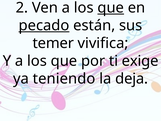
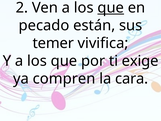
pecado underline: present -> none (44, 25)
teniendo: teniendo -> compren (64, 78)
deja: deja -> cara (132, 78)
